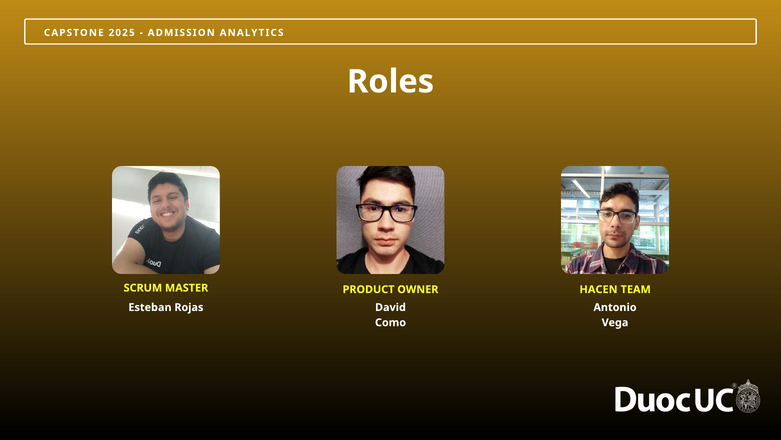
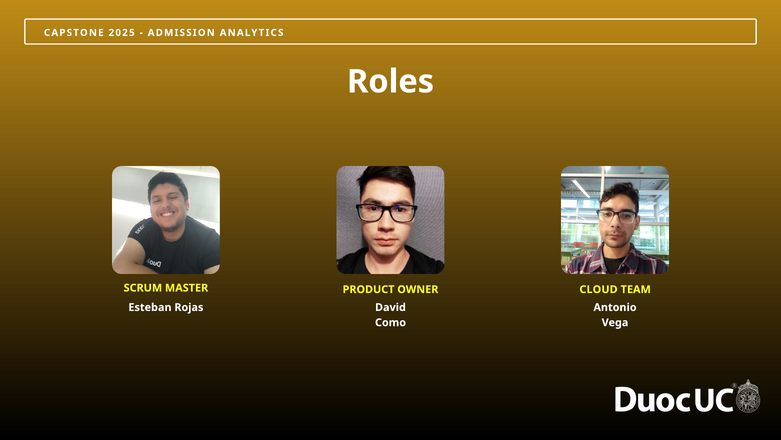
HACEN: HACEN -> CLOUD (599, 289)
